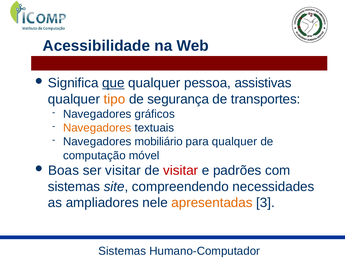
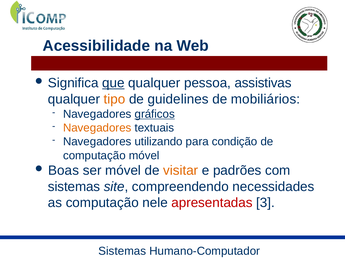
segurança: segurança -> guidelines (178, 99)
transportes: transportes -> mobiliários (266, 99)
gráficos underline: none -> present (155, 114)
mobiliário: mobiliário -> utilizando (159, 142)
para qualquer: qualquer -> condição (235, 142)
ser visitar: visitar -> móvel (123, 170)
visitar colour: red -> orange (181, 170)
as ampliadores: ampliadores -> computação (102, 203)
apresentadas colour: orange -> red (212, 203)
